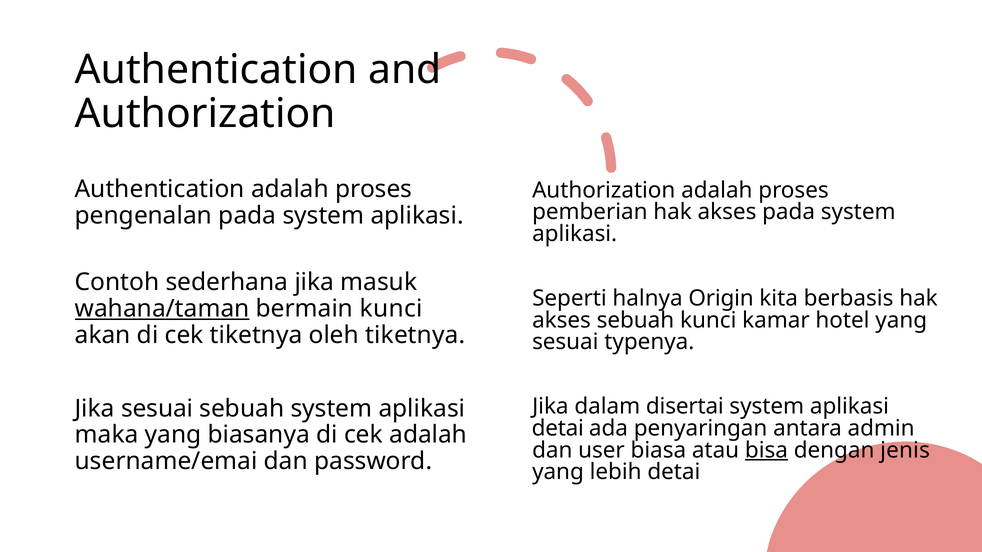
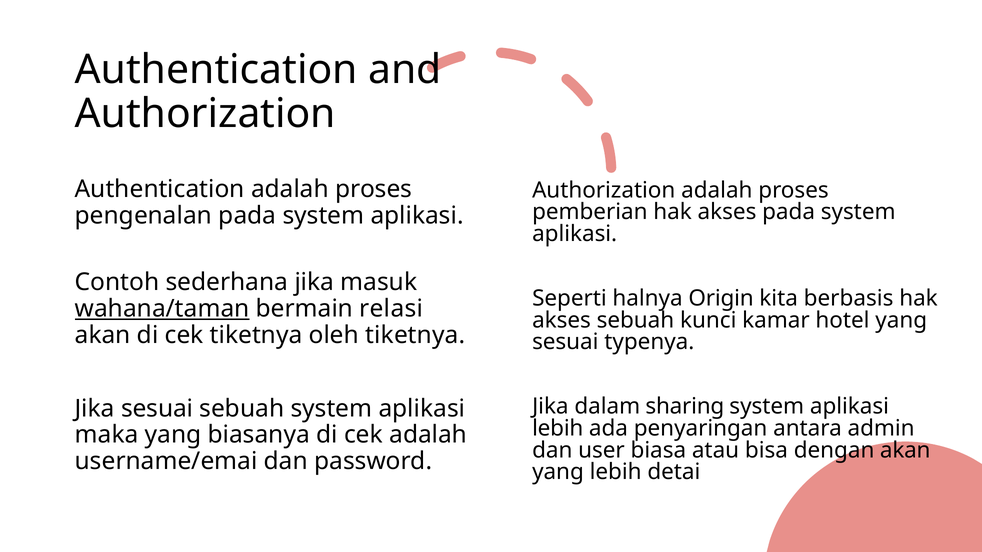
bermain kunci: kunci -> relasi (391, 309)
disertai: disertai -> sharing (685, 407)
detai: detai -> lebih (558, 429)
bisa underline: present -> none (766, 450)
dengan jenis: jenis -> akan (905, 450)
